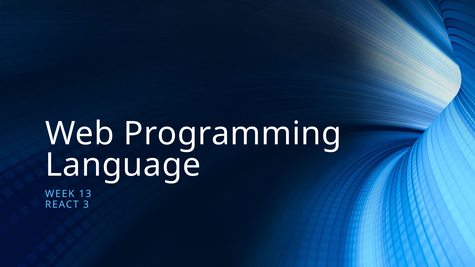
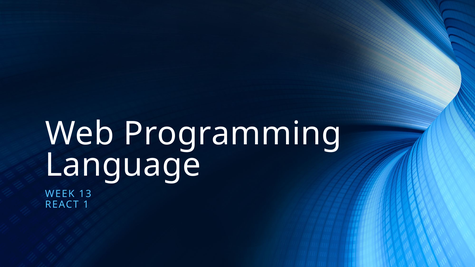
3: 3 -> 1 (86, 205)
